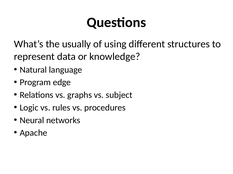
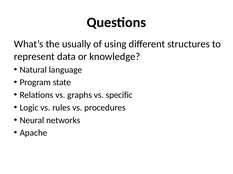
edge: edge -> state (62, 83)
subject: subject -> specific (119, 95)
